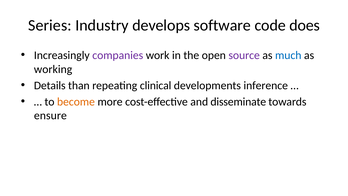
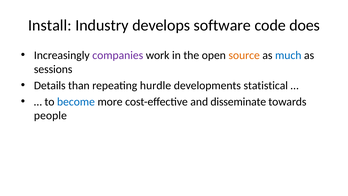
Series: Series -> Install (50, 25)
source colour: purple -> orange (244, 55)
working: working -> sessions (53, 69)
clinical: clinical -> hurdle (156, 85)
inference: inference -> statistical (266, 85)
become colour: orange -> blue (76, 102)
ensure: ensure -> people (50, 116)
